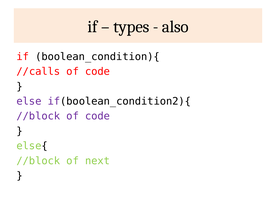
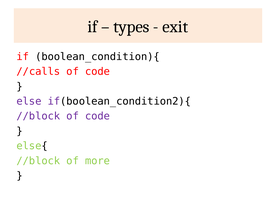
also: also -> exit (175, 27)
next: next -> more (98, 161)
